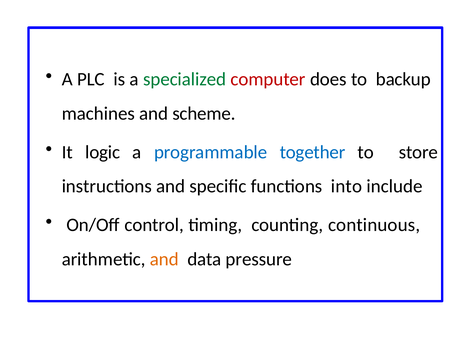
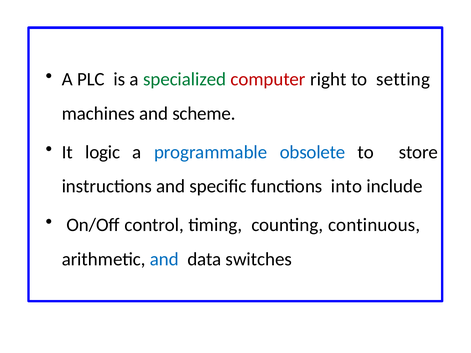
does: does -> right (328, 79)
backup: backup -> setting (403, 79)
together: together -> obsolete (313, 152)
and colour: orange -> blue (164, 259)
pressure: pressure -> switches (259, 259)
